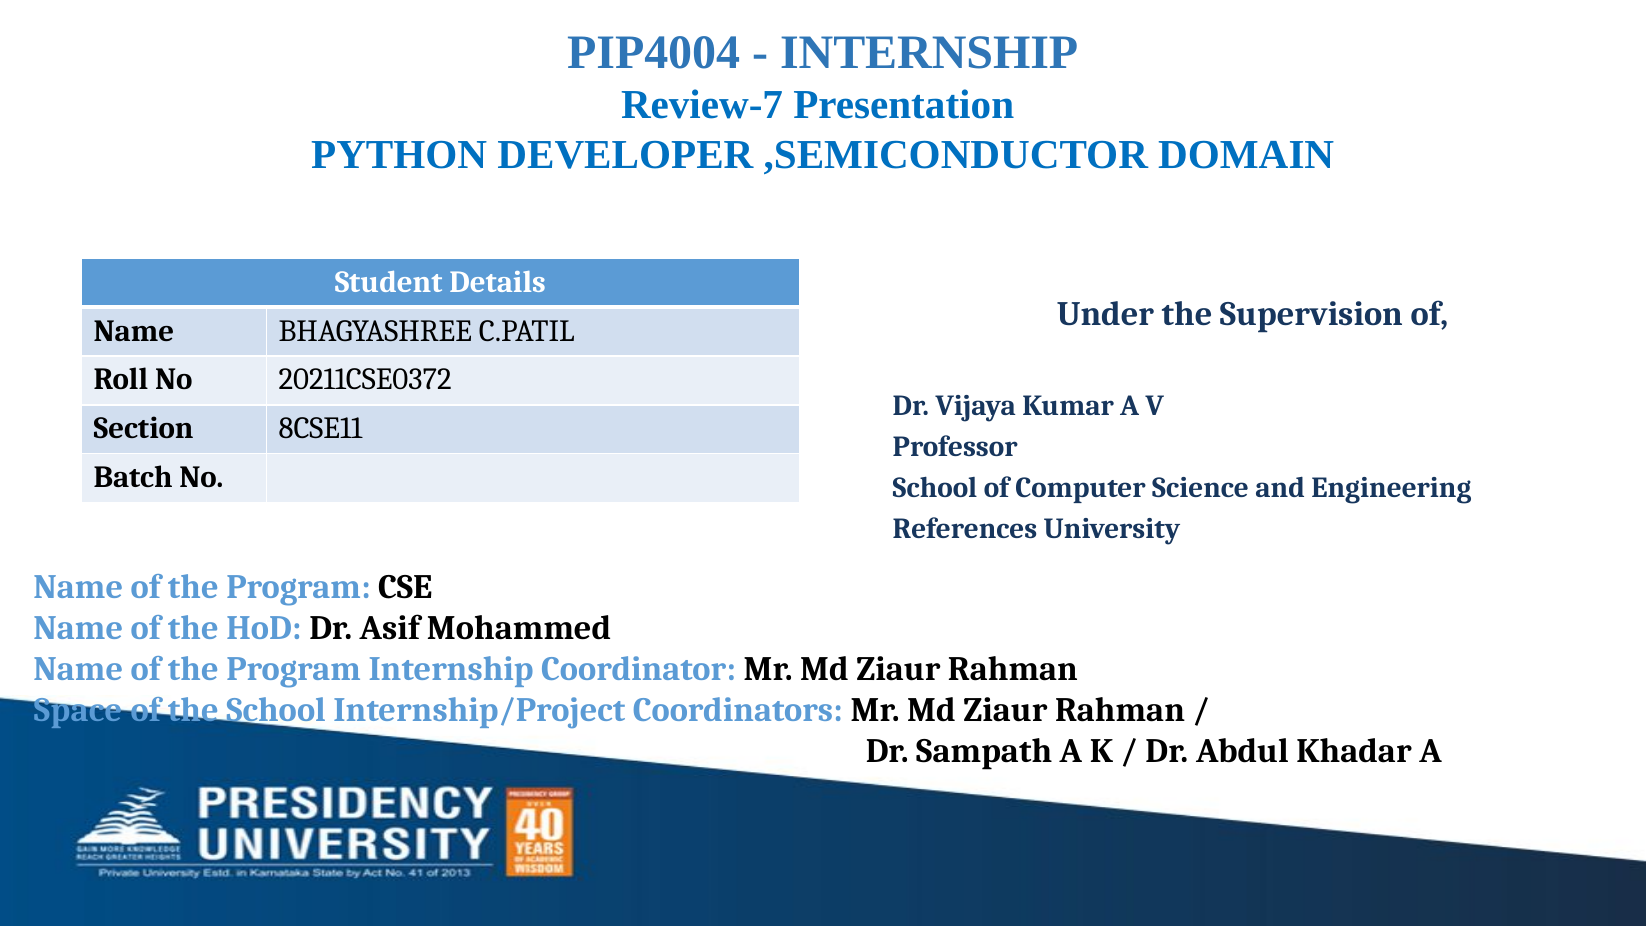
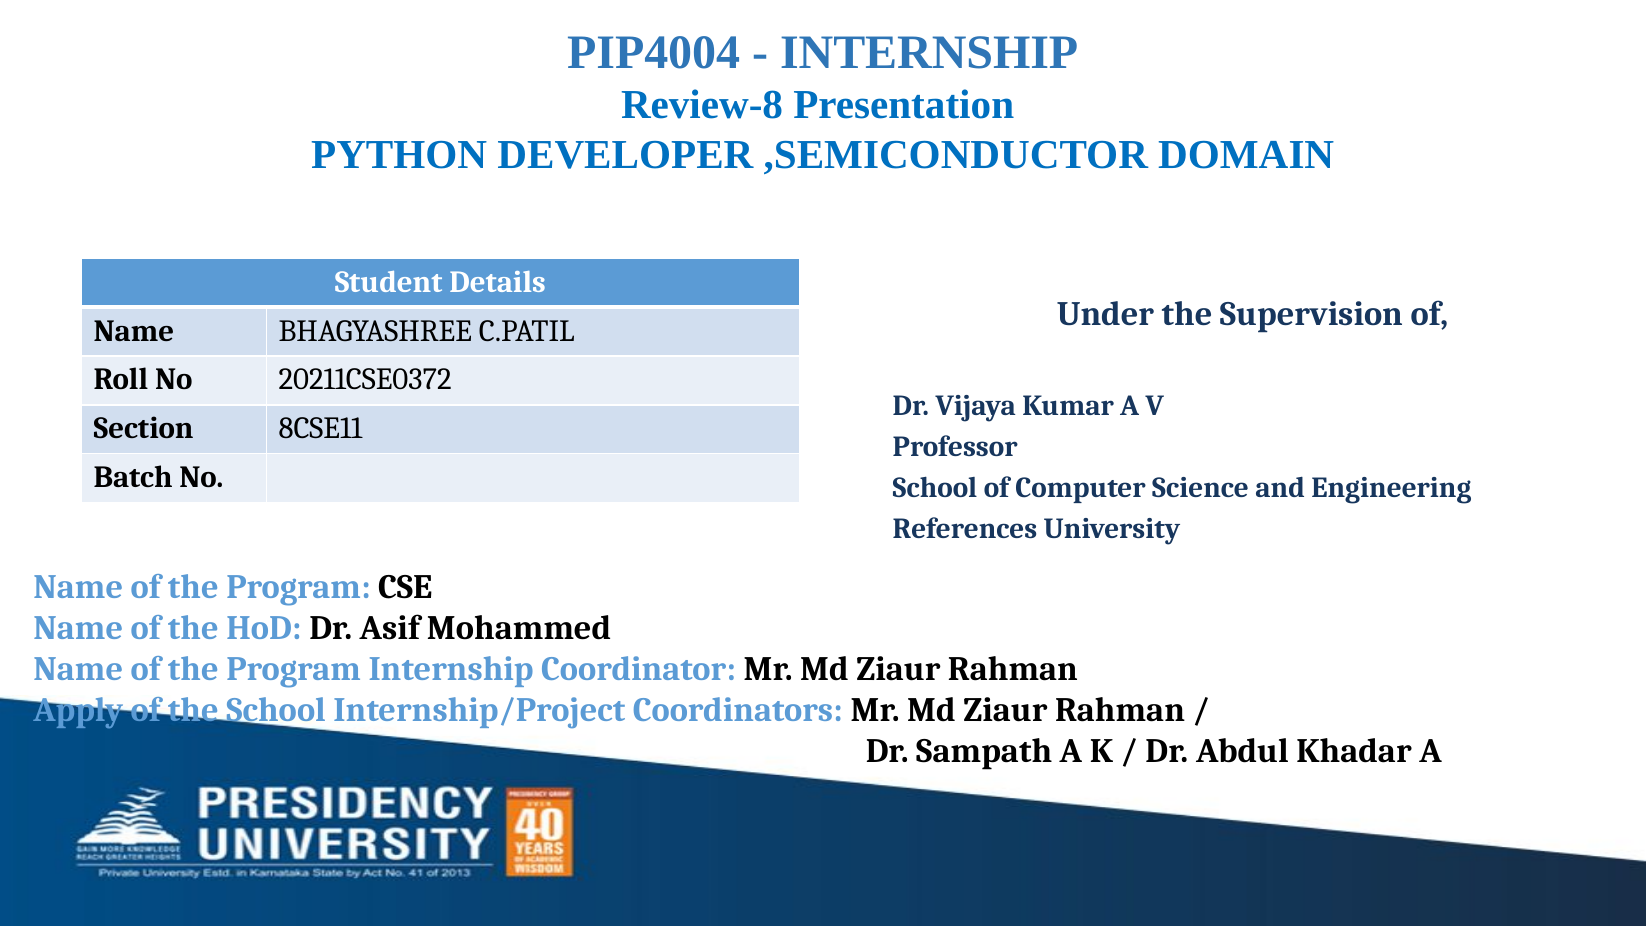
Review-7: Review-7 -> Review-8 (702, 105)
Space: Space -> Apply (78, 710)
